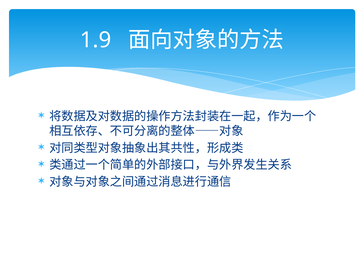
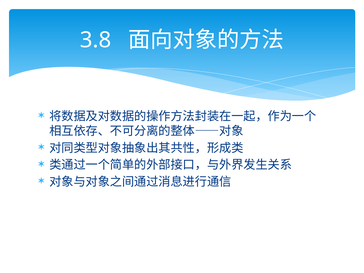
1.9: 1.9 -> 3.8 (96, 40)
